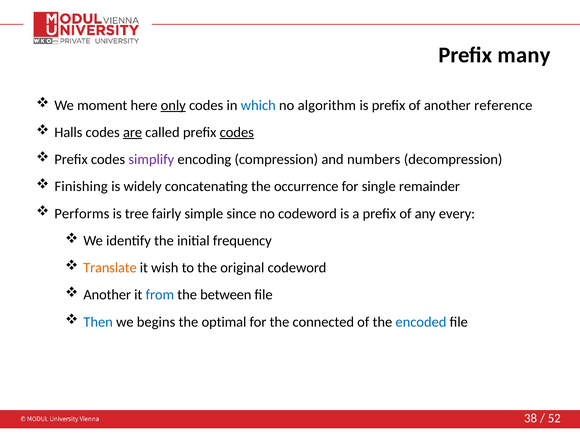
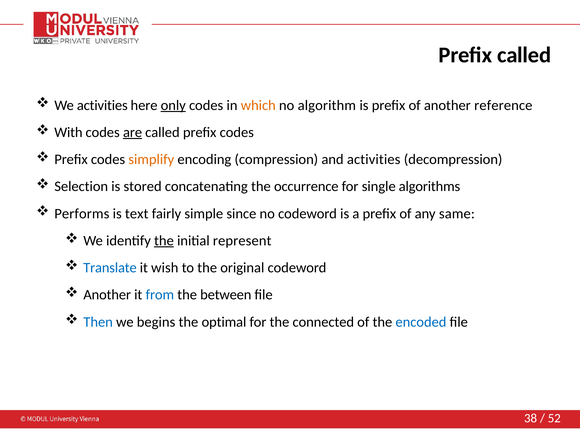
Prefix many: many -> called (524, 55)
We moment: moment -> activities (102, 105)
which colour: blue -> orange (258, 105)
Halls: Halls -> With (68, 132)
codes underline: present -> none (237, 132)
simplify colour: purple -> orange (151, 159)
and numbers: numbers -> activities (374, 159)
Finishing: Finishing -> Selection (81, 187)
widely: widely -> stored (143, 187)
remainder: remainder -> algorithms (429, 187)
tree: tree -> text (137, 214)
every: every -> same (457, 214)
the underline: none -> present (164, 241)
frequency: frequency -> represent (242, 241)
Translate colour: orange -> blue (110, 268)
